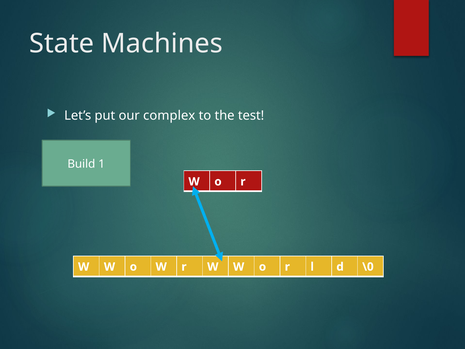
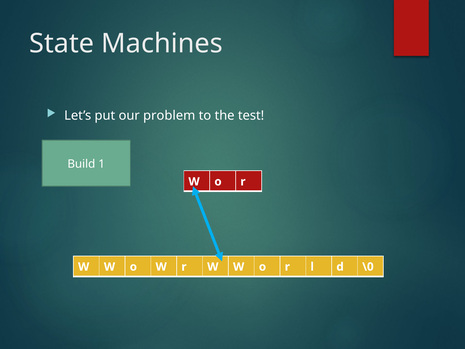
complex: complex -> problem (169, 115)
